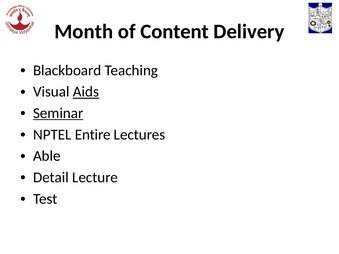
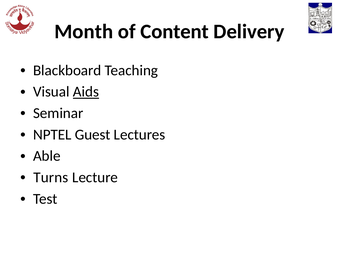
Seminar underline: present -> none (58, 113)
Entire: Entire -> Guest (93, 135)
Detail: Detail -> Turns (51, 178)
